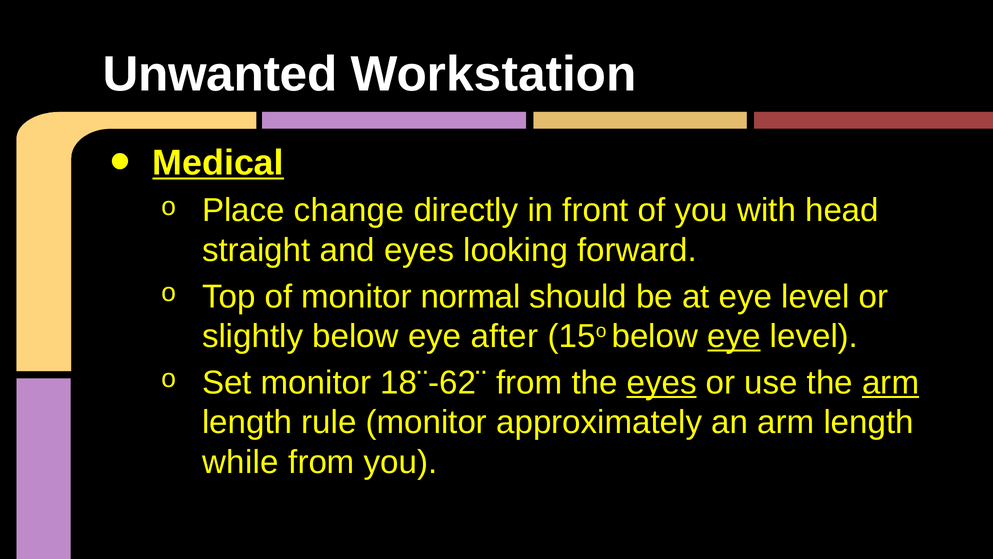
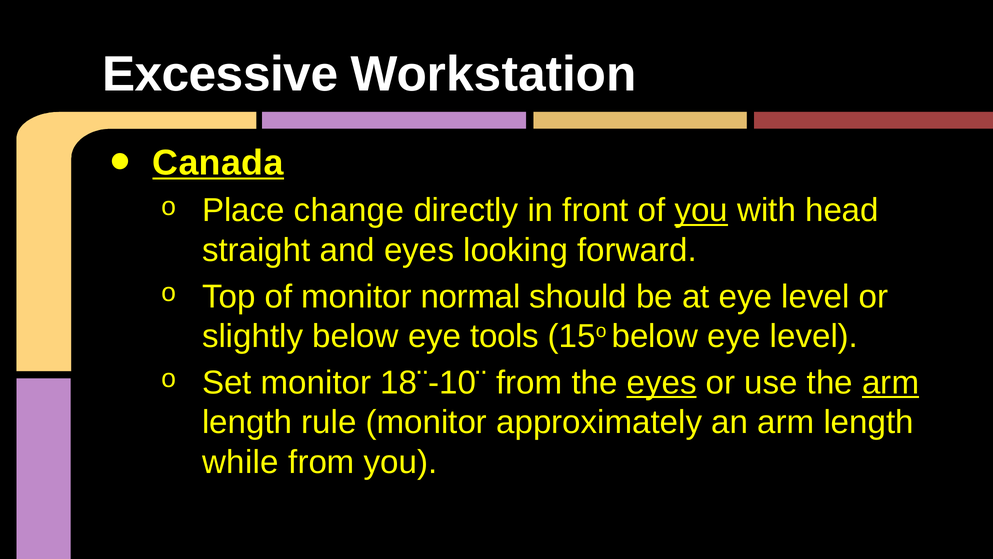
Unwanted: Unwanted -> Excessive (220, 74)
Medical: Medical -> Canada (218, 163)
you underline: none -> present (701, 210)
after: after -> tools (505, 336)
eye underline: present -> none (734, 336)
18¨-62¨: 18¨-62¨ -> 18¨-10¨ (434, 382)
